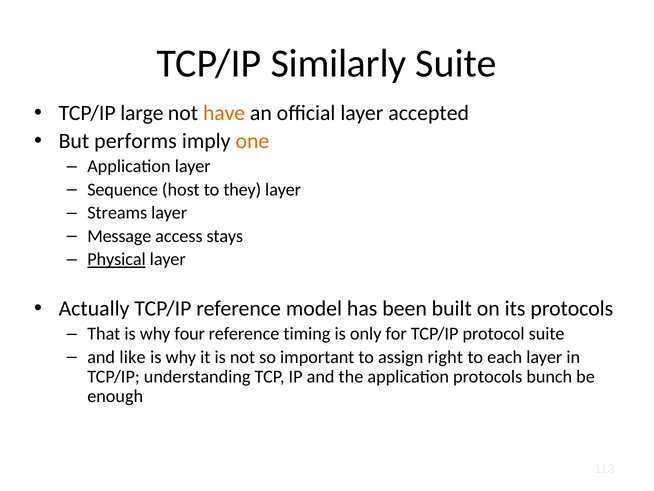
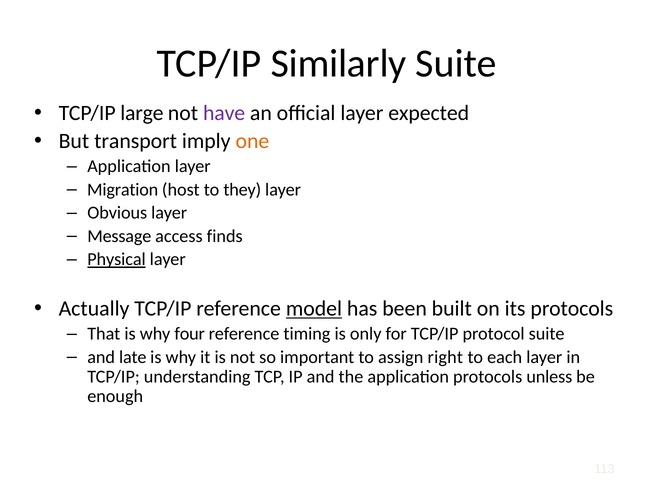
have colour: orange -> purple (224, 113)
accepted: accepted -> expected (429, 113)
performs: performs -> transport (136, 141)
Sequence: Sequence -> Migration (123, 189)
Streams: Streams -> Obvious (117, 213)
stays: stays -> finds (225, 236)
model underline: none -> present (314, 308)
like: like -> late (133, 357)
bunch: bunch -> unless (549, 376)
